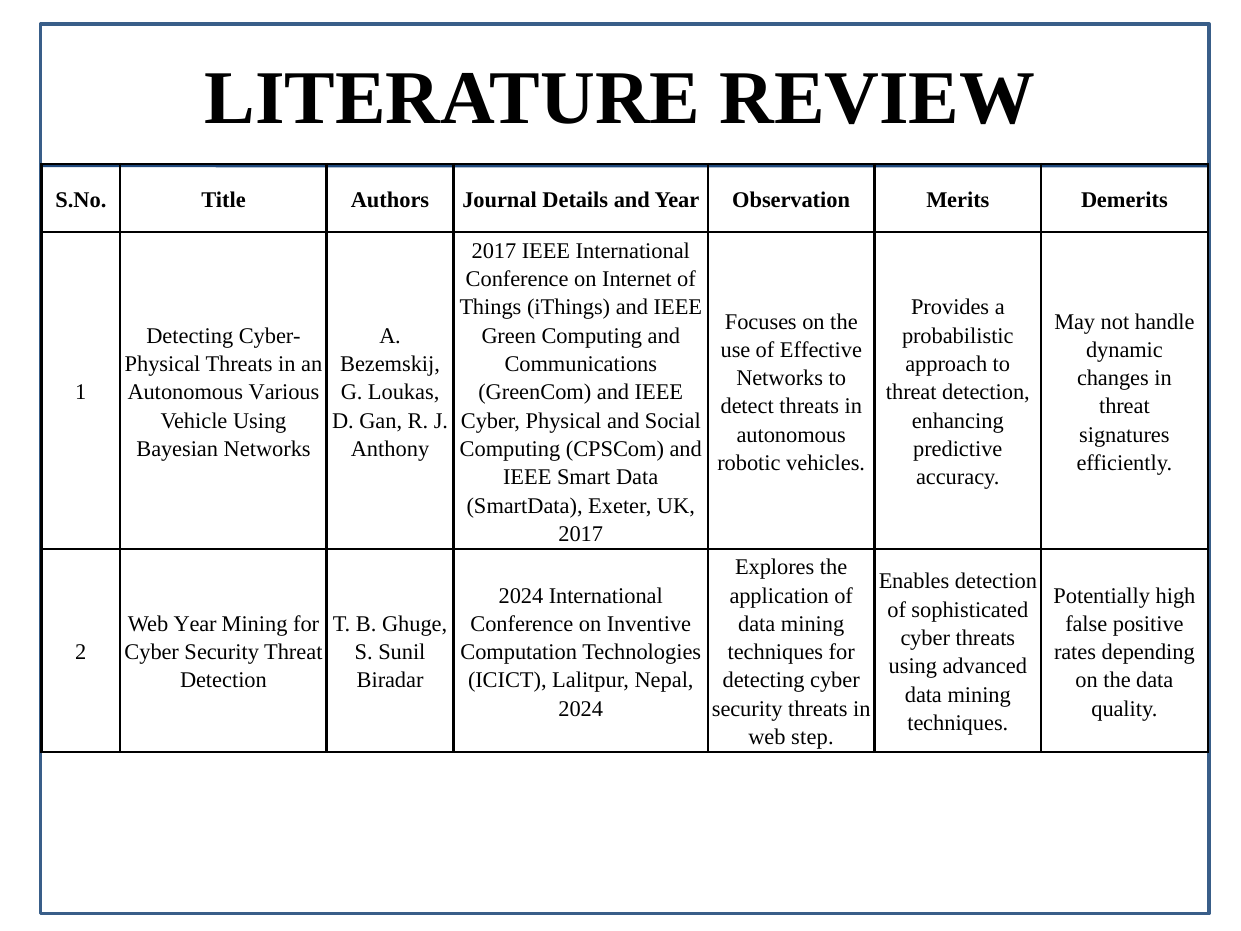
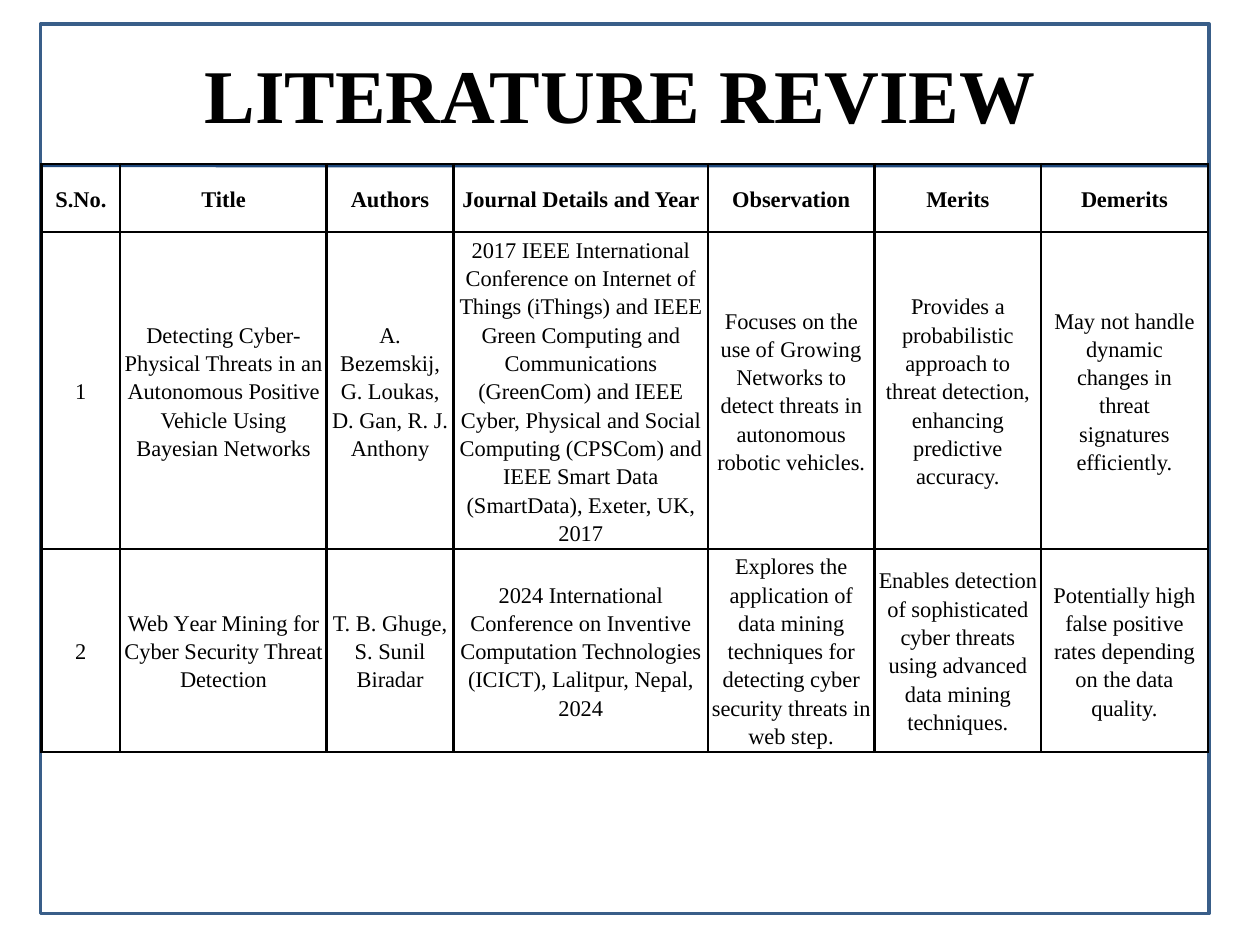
Effective: Effective -> Growing (821, 350)
Autonomous Various: Various -> Positive (284, 392)
